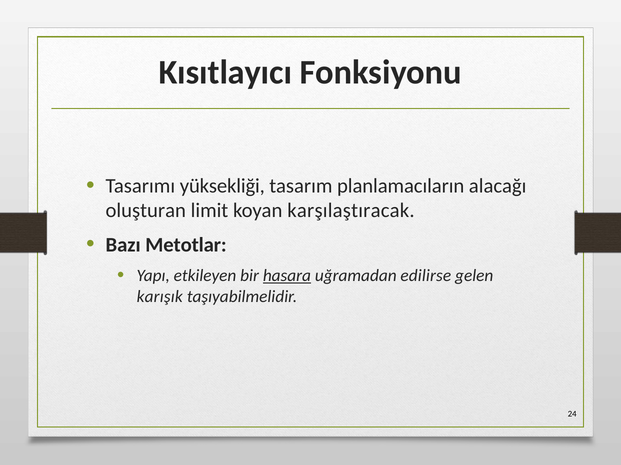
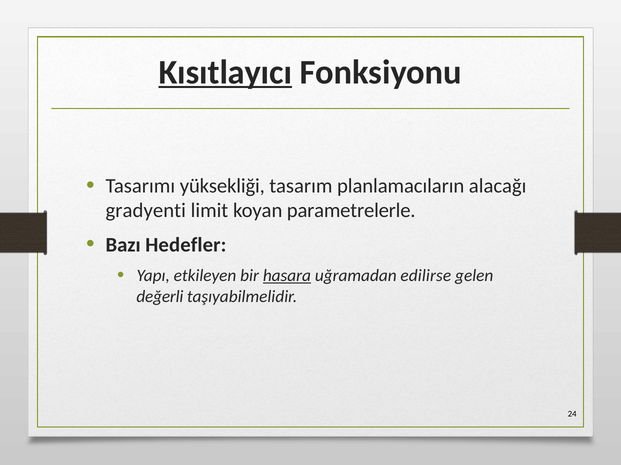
Kısıtlayıcı underline: none -> present (225, 72)
oluşturan: oluşturan -> gradyenti (146, 211)
karşılaştıracak: karşılaştıracak -> parametrelerle (351, 211)
Metotlar: Metotlar -> Hedefler (186, 245)
karışık: karışık -> değerli (160, 297)
